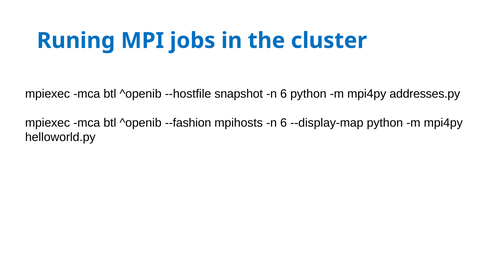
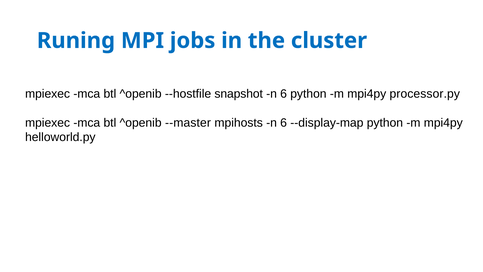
addresses.py: addresses.py -> processor.py (425, 94)
--fashion: --fashion -> --master (188, 123)
